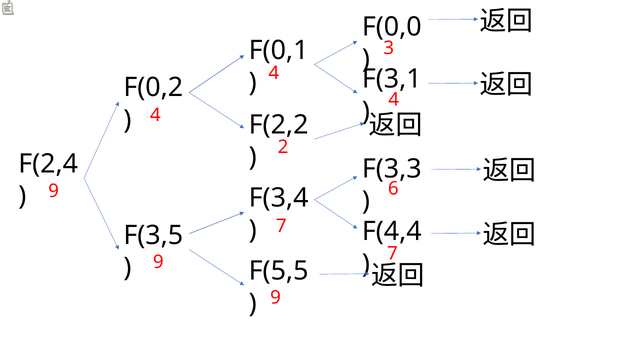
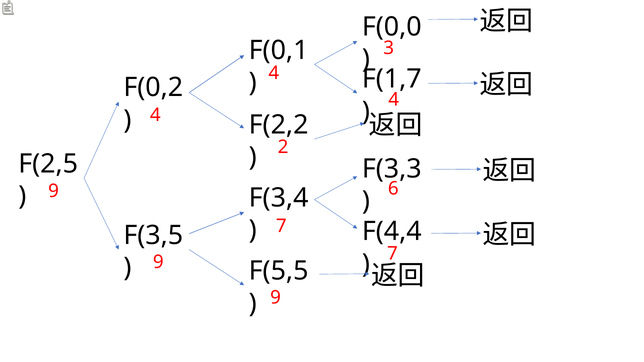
F(3,1: F(3,1 -> F(1,7 (392, 79)
F(2,4: F(2,4 -> F(2,5 (48, 164)
